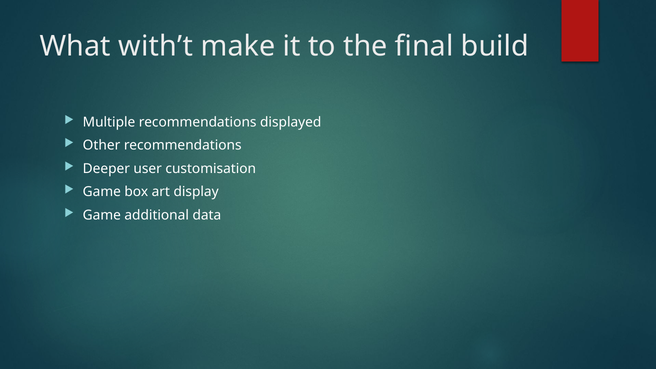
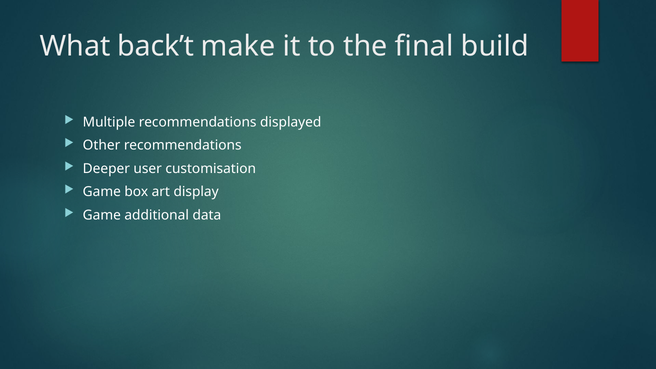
with’t: with’t -> back’t (156, 46)
